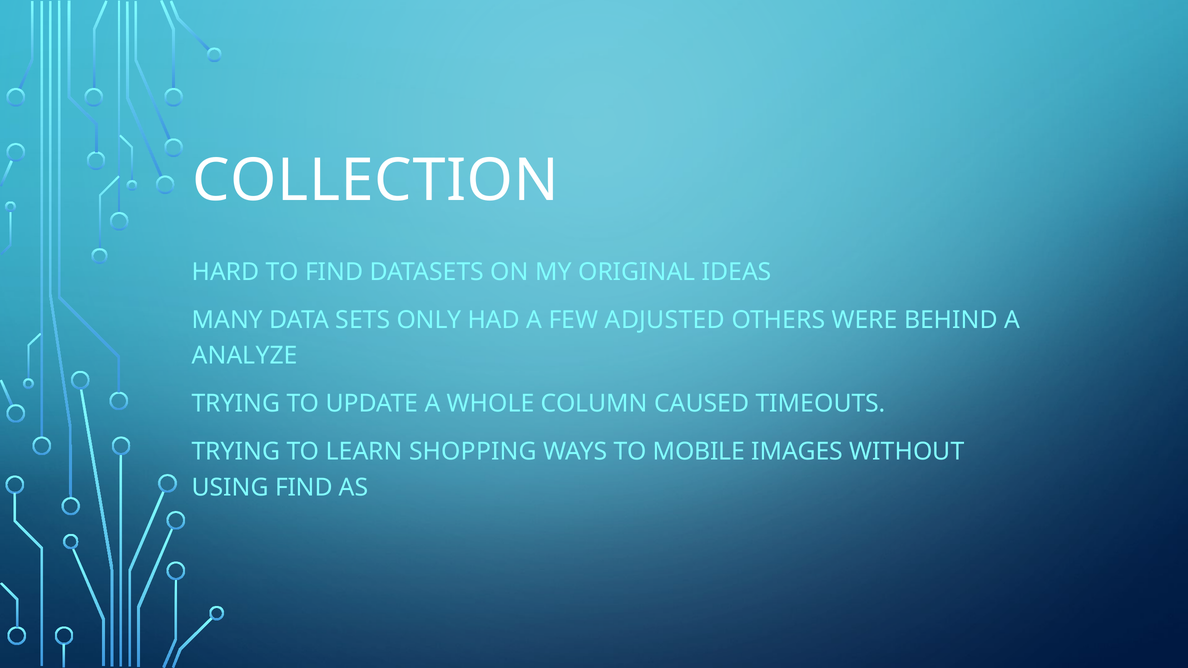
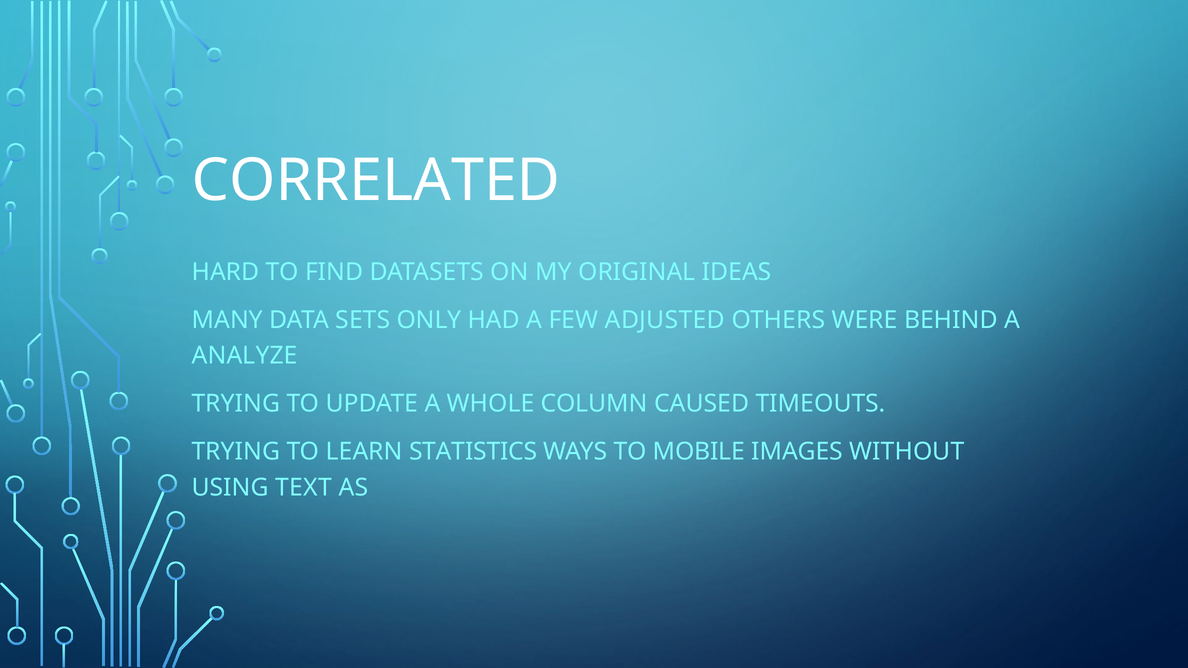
COLLECTION: COLLECTION -> CORRELATED (376, 181)
SHOPPING: SHOPPING -> STATISTICS (473, 452)
USING FIND: FIND -> TEXT (304, 488)
